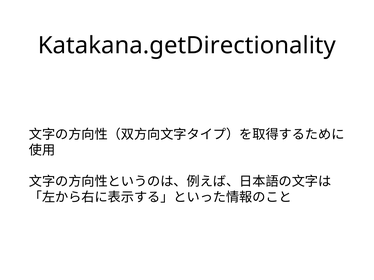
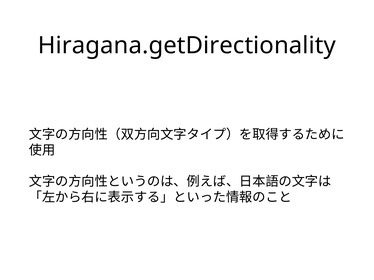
Katakana.getDirectionality: Katakana.getDirectionality -> Hiragana.getDirectionality (187, 45)
